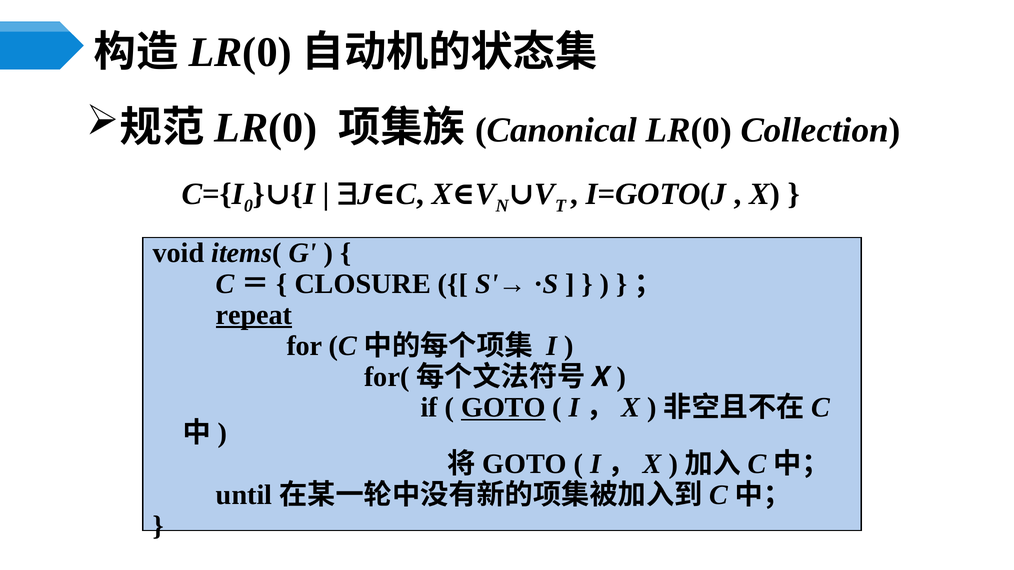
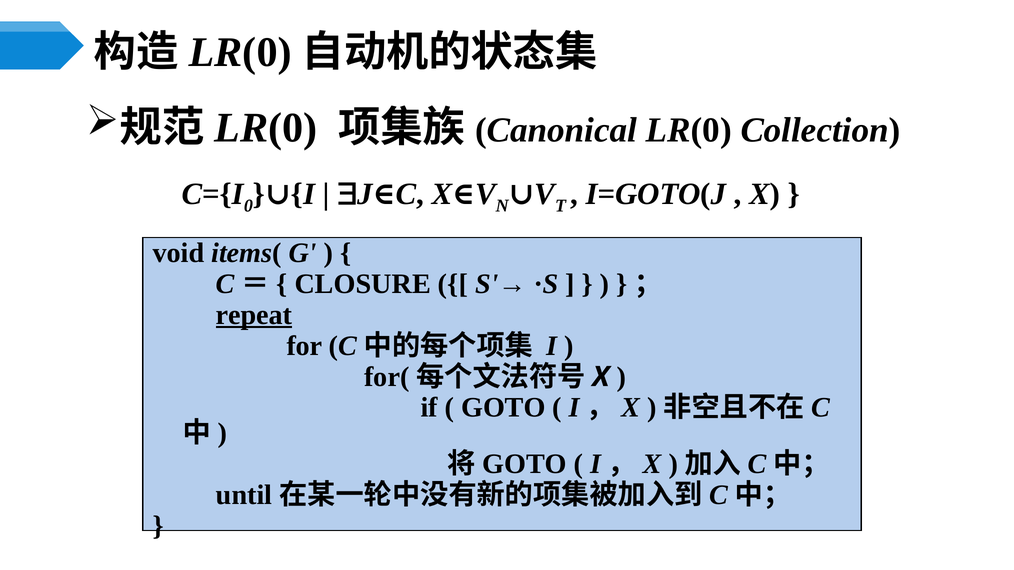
GOTO underline: present -> none (503, 408)
